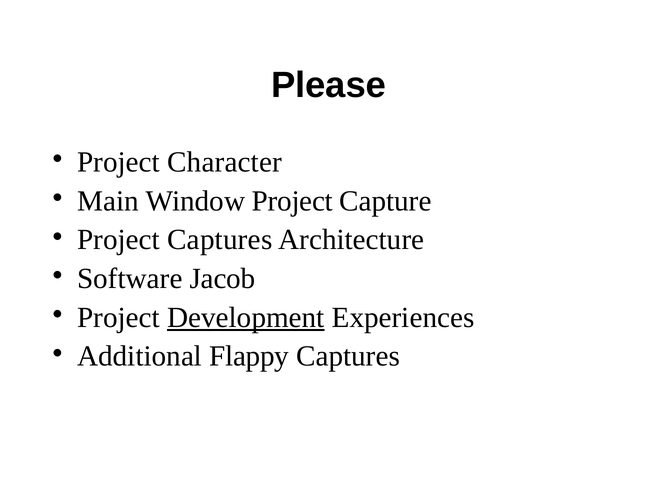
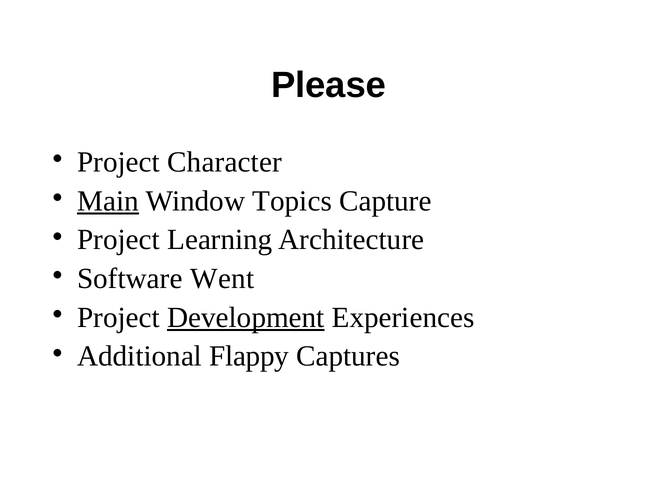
Main underline: none -> present (108, 201)
Window Project: Project -> Topics (292, 201)
Project Captures: Captures -> Learning (220, 240)
Jacob: Jacob -> Went (222, 278)
